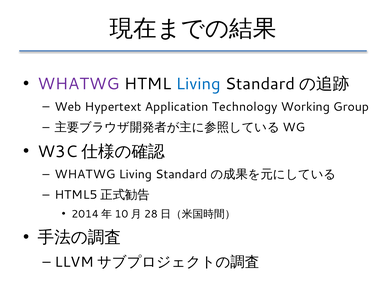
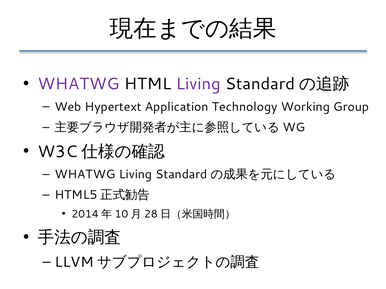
Living colour: blue -> purple (198, 84)
